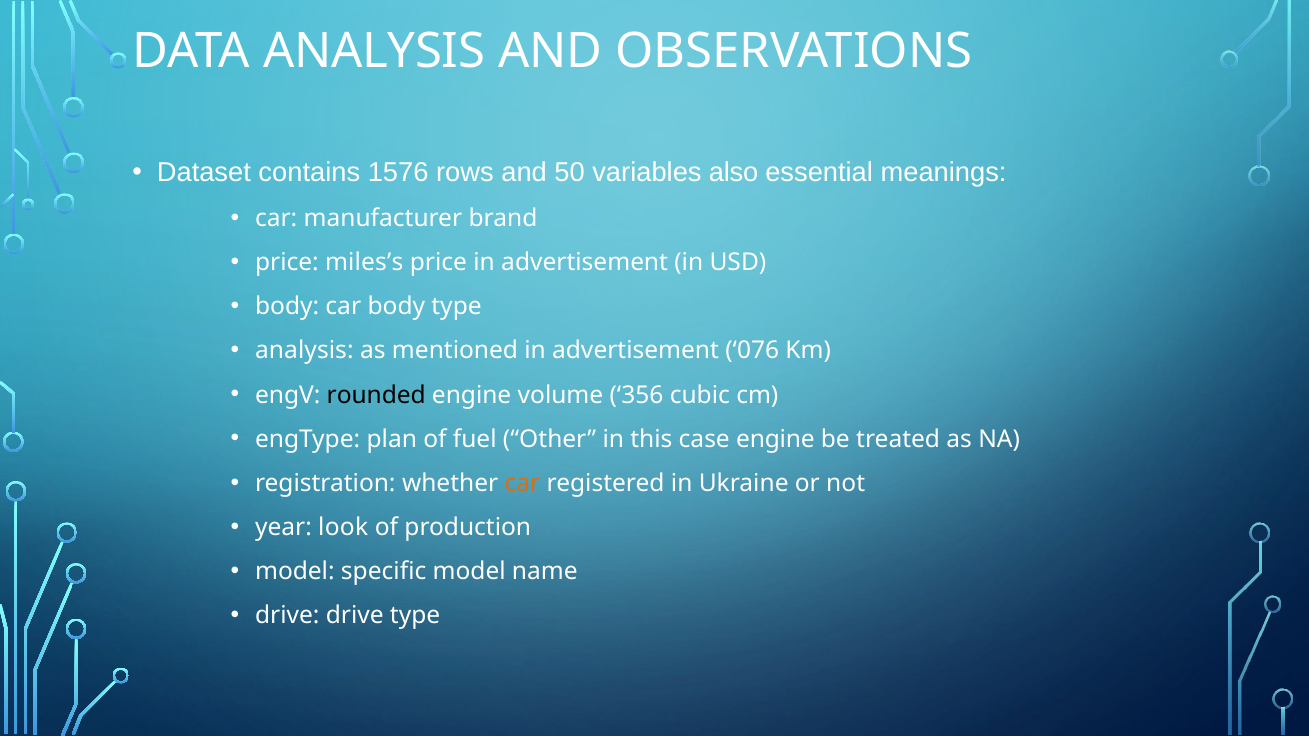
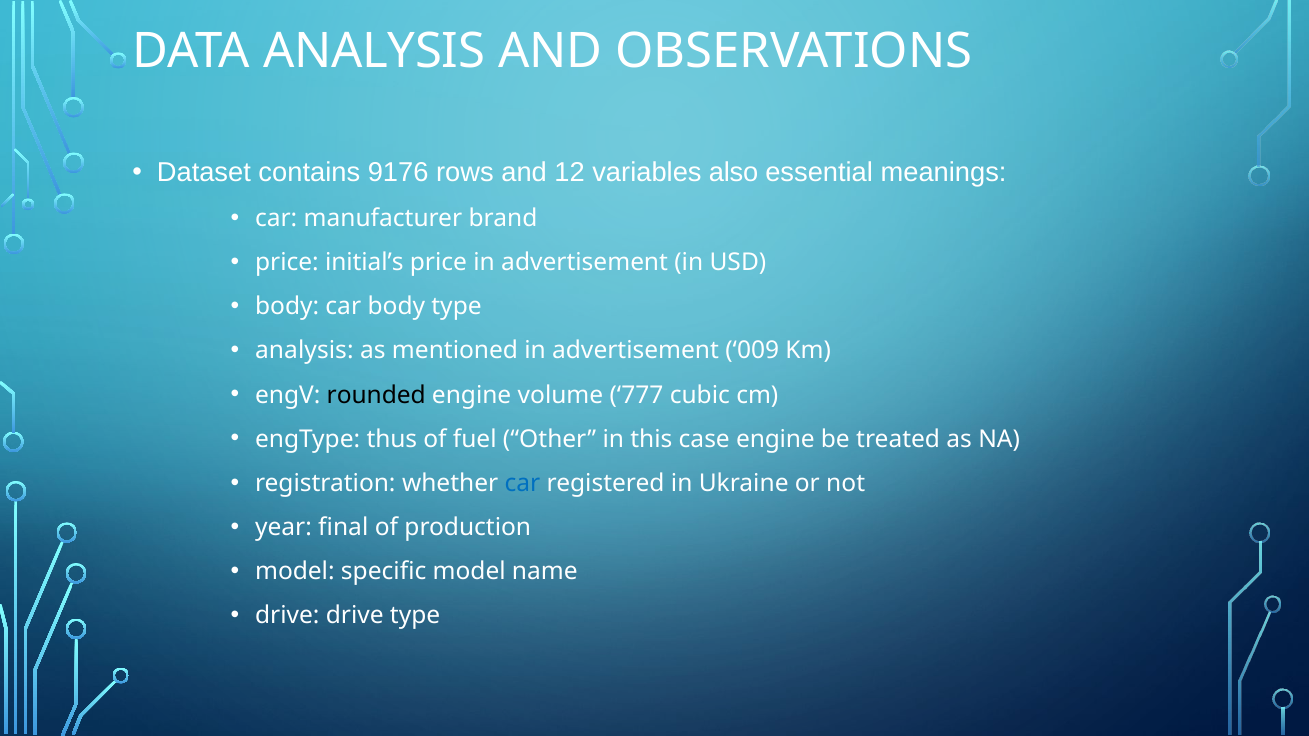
1576: 1576 -> 9176 (398, 173)
50: 50 -> 12 (570, 173)
miles’s: miles’s -> initial’s (364, 263)
076: 076 -> 009 (752, 351)
356: 356 -> 777 (637, 395)
plan: plan -> thus (392, 439)
car colour: orange -> blue (522, 483)
look: look -> final (343, 528)
